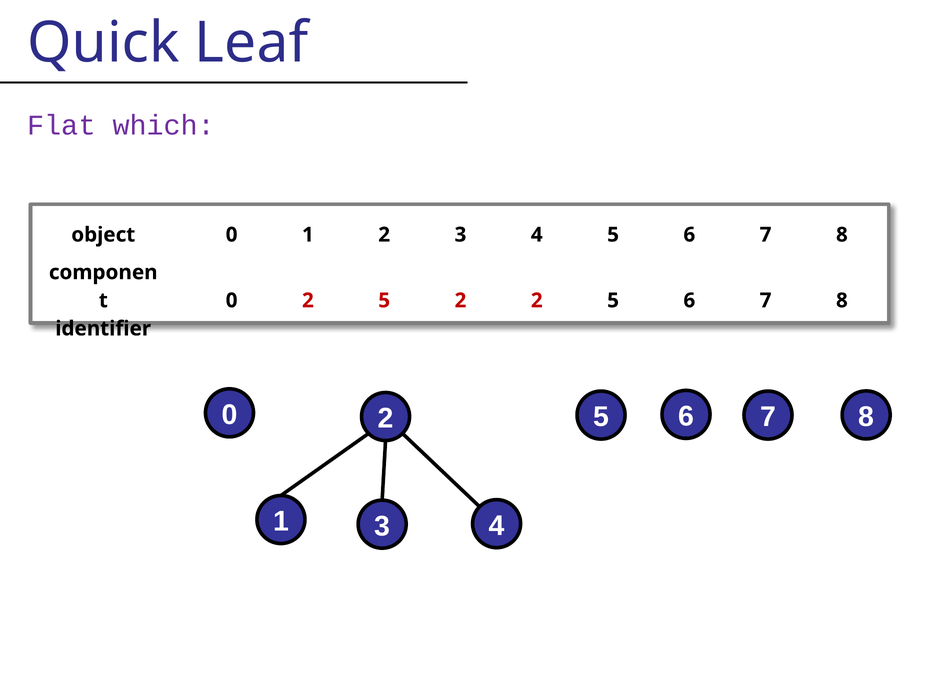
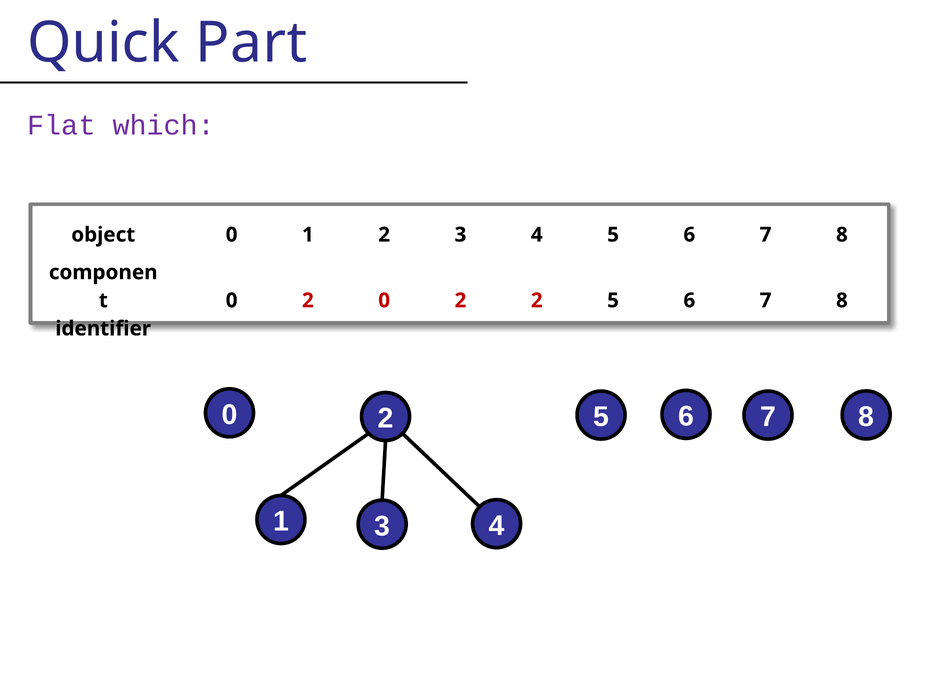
Leaf: Leaf -> Part (251, 43)
0 2 5: 5 -> 0 (384, 300)
